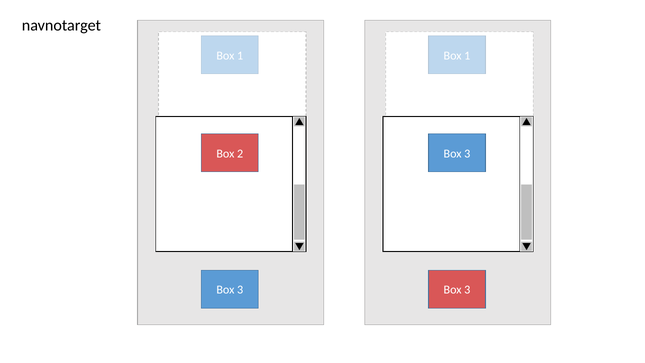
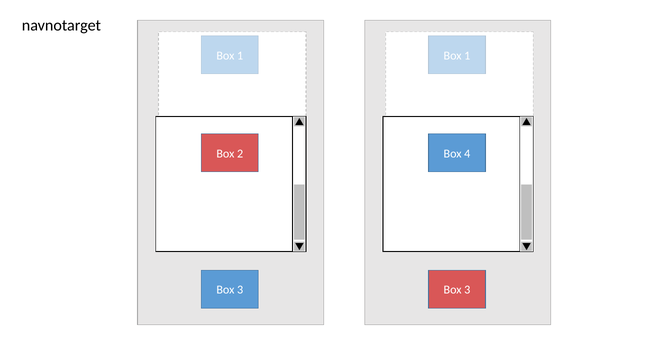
3: 3 -> 4 (467, 154)
